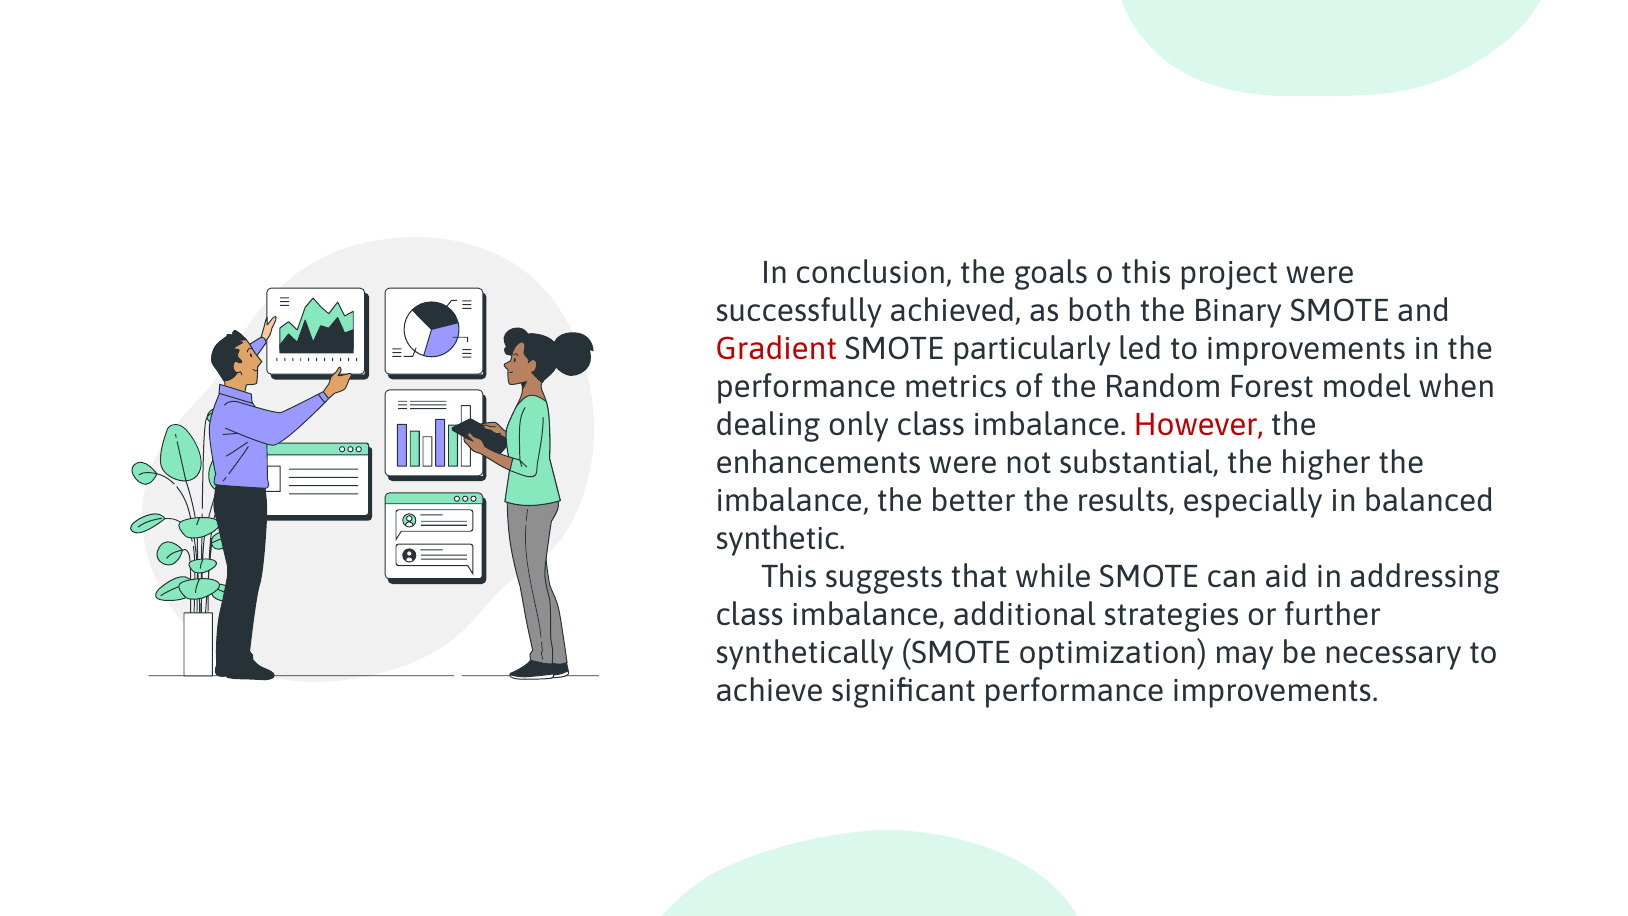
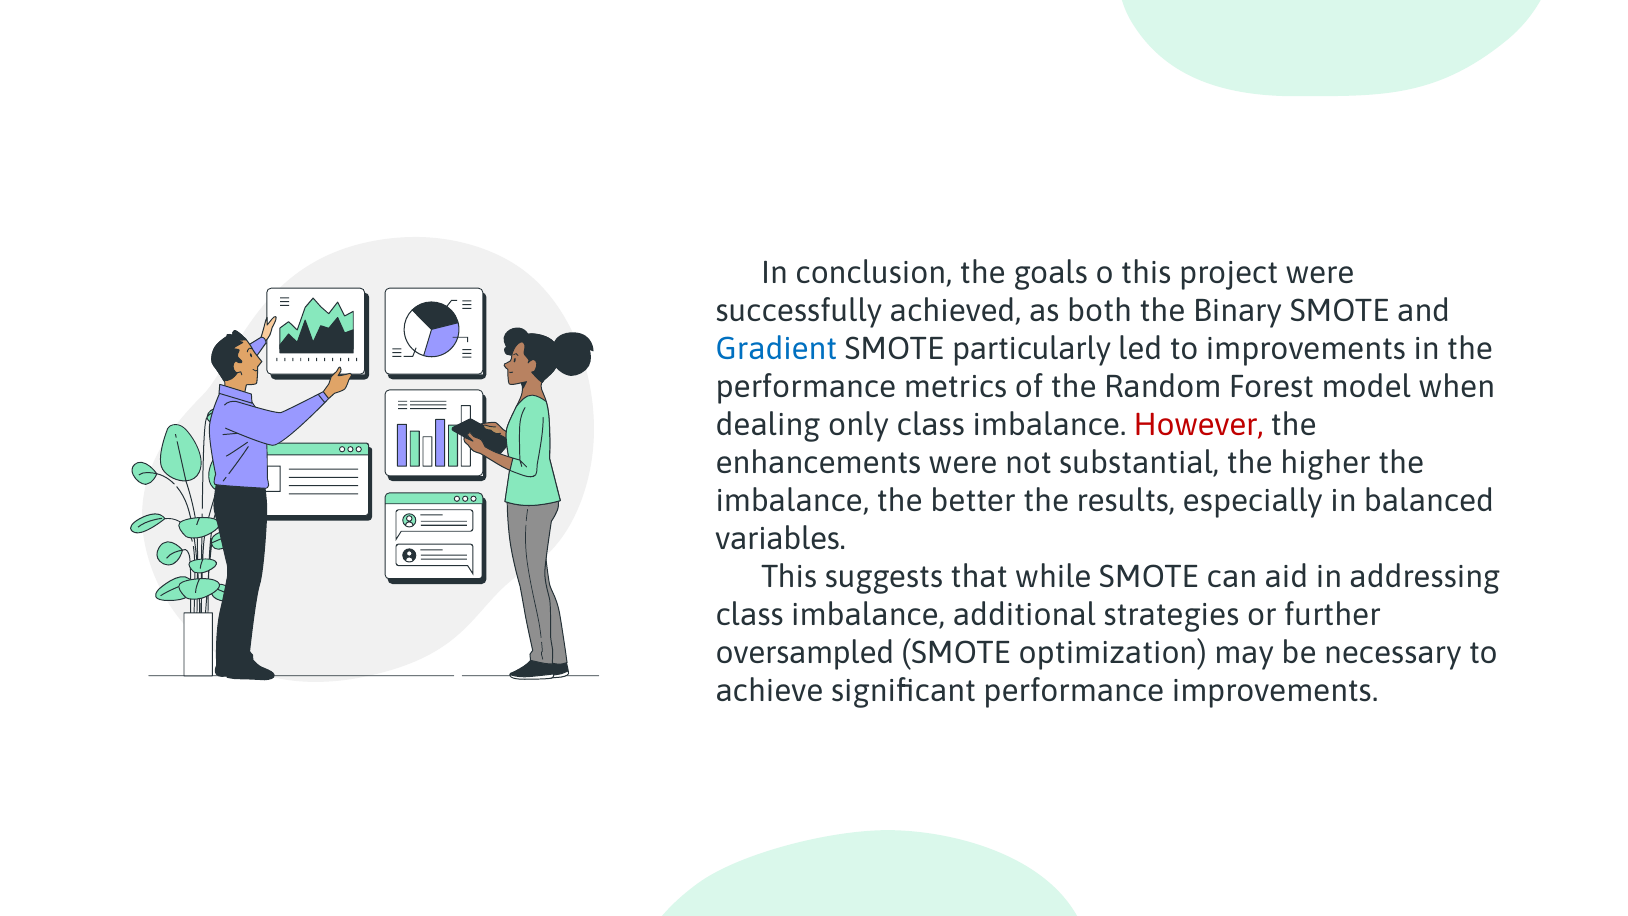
Gradient colour: red -> blue (776, 349)
synthetic: synthetic -> variables (781, 539)
synthetically: synthetically -> oversampled (805, 653)
